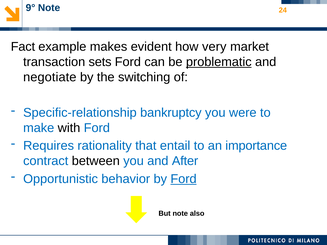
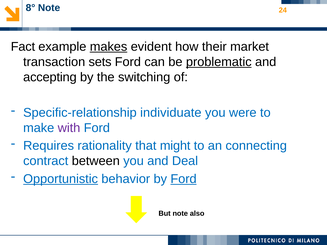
9°: 9° -> 8° (30, 8)
makes underline: none -> present (109, 47)
very: very -> their (214, 47)
negotiate: negotiate -> accepting (50, 77)
bankruptcy: bankruptcy -> individuate (171, 113)
with colour: black -> purple (69, 128)
entail: entail -> might (175, 146)
importance: importance -> connecting (256, 146)
After: After -> Deal (185, 161)
Opportunistic underline: none -> present (61, 179)
